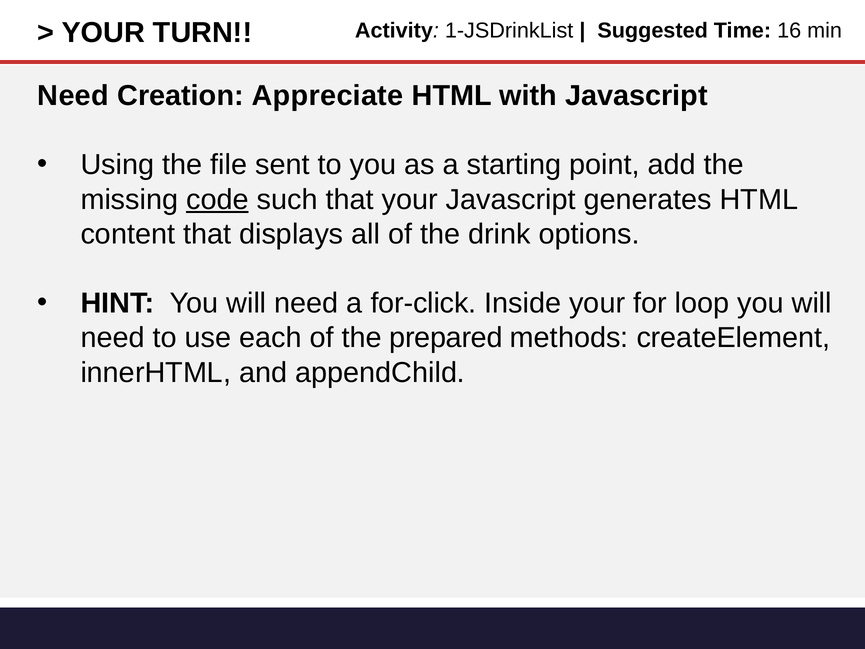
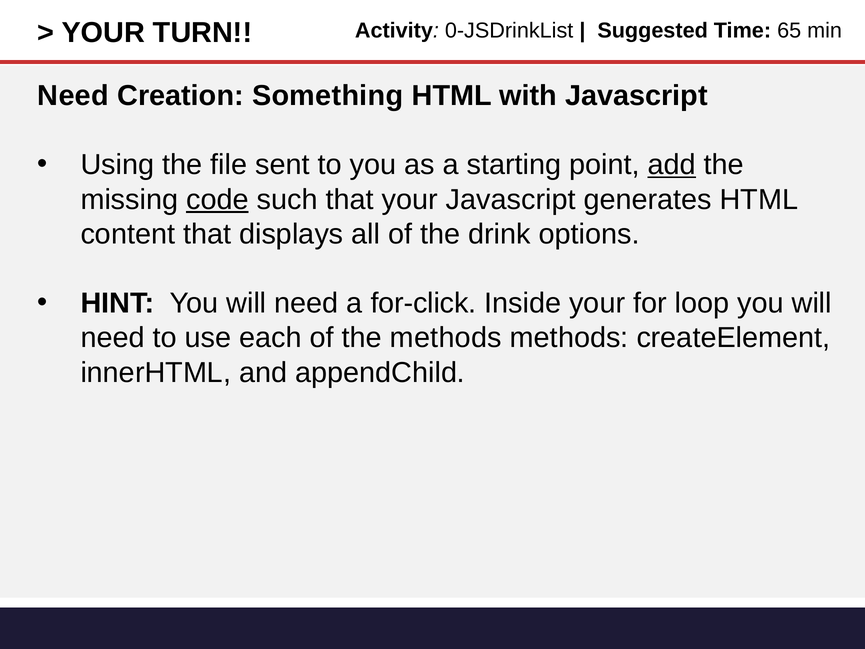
1-JSDrinkList: 1-JSDrinkList -> 0-JSDrinkList (509, 31)
16: 16 -> 65 (789, 31)
Appreciate: Appreciate -> Something (328, 96)
add underline: none -> present (672, 165)
the prepared: prepared -> methods (446, 338)
